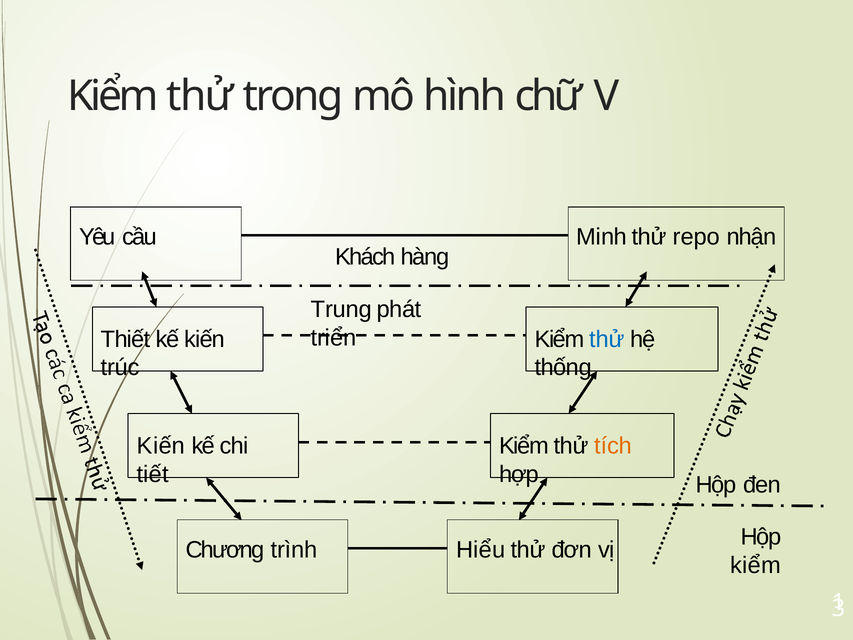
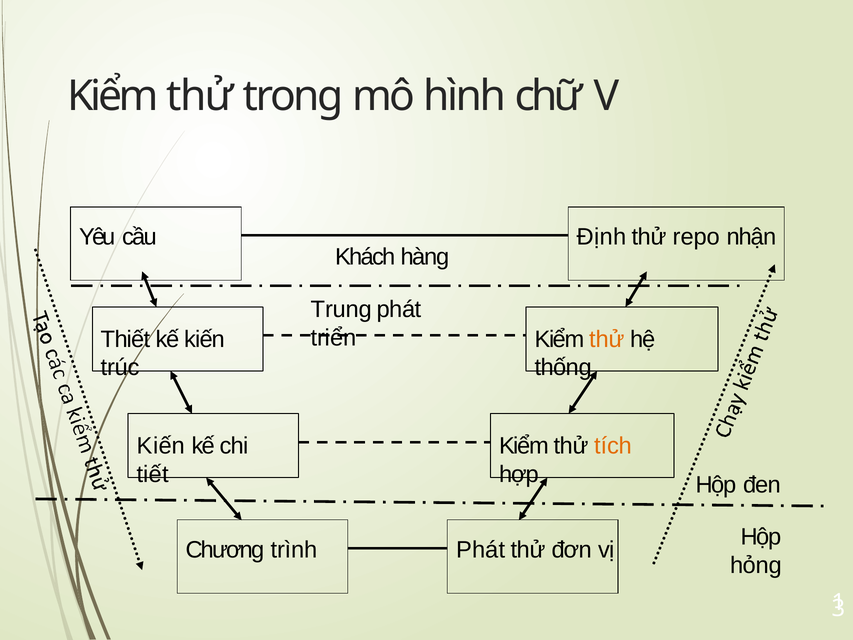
Minh: Minh -> Định (602, 237)
thử colour: blue -> orange (607, 339)
trình Hiểu: Hiểu -> Phát (481, 550)
kiểm: kiểm -> hỏng (756, 565)
